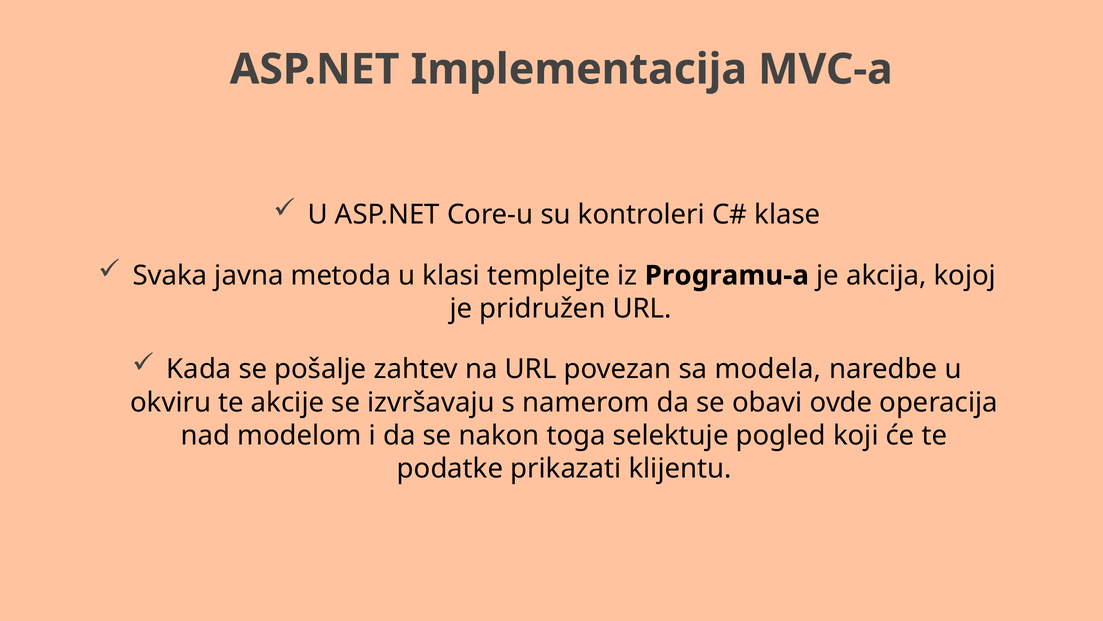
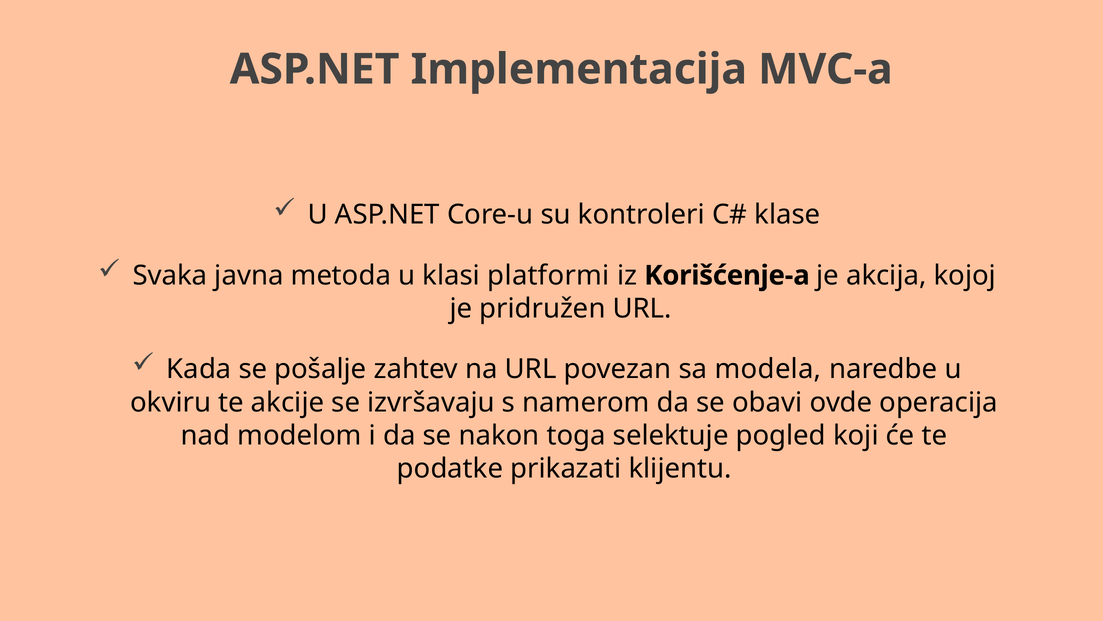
templejte: templejte -> platformi (548, 275)
Programu-a: Programu-a -> Korišćenje-a (727, 275)
